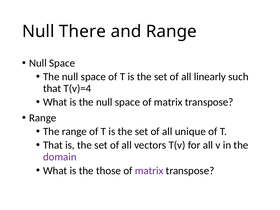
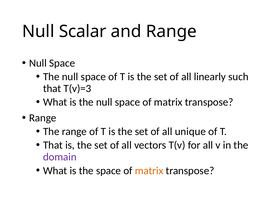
There: There -> Scalar (83, 31)
T(v)=4: T(v)=4 -> T(v)=3 (77, 89)
the those: those -> space (109, 171)
matrix colour: purple -> orange (149, 171)
